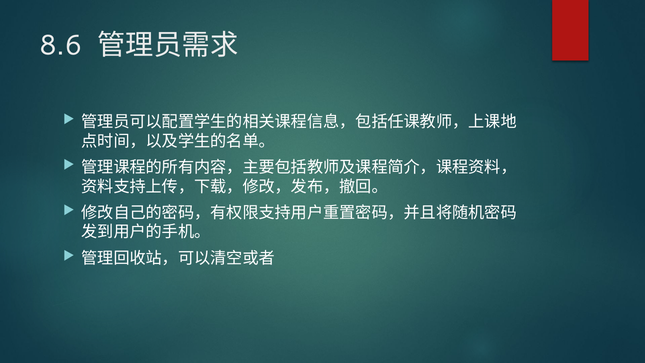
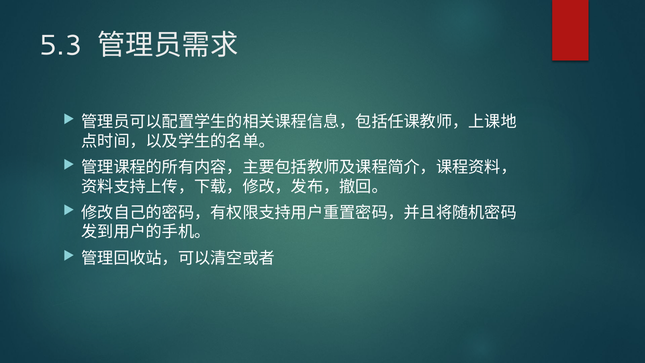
8.6: 8.6 -> 5.3 (61, 45)
